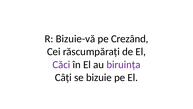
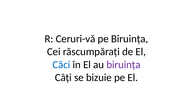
Bizuie-vă: Bizuie-vă -> Ceruri-vă (76, 39)
pe Crezând: Crezând -> Biruința (130, 39)
Căci colour: purple -> blue (61, 64)
